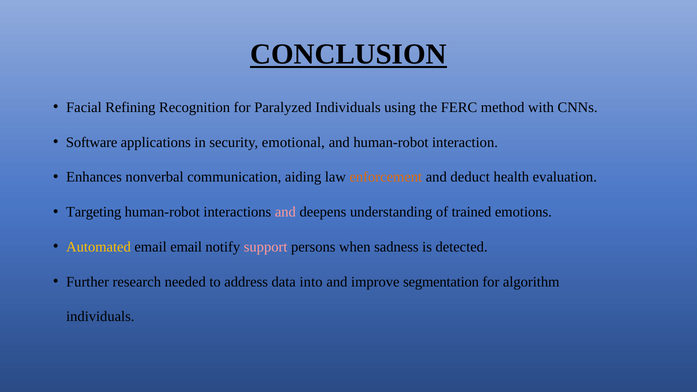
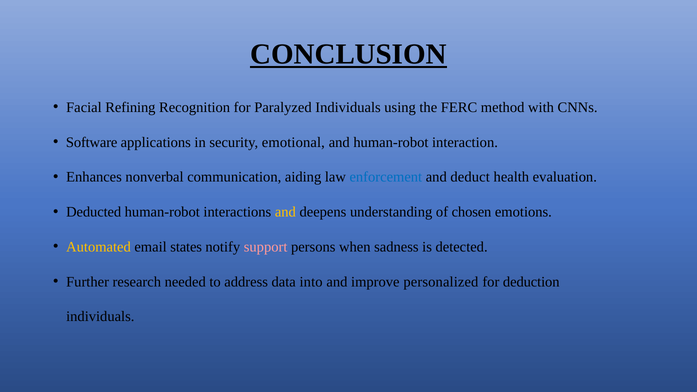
enforcement colour: orange -> blue (386, 177)
Targeting: Targeting -> Deducted (94, 212)
and colour: pink -> yellow (285, 212)
trained: trained -> chosen (472, 212)
email email: email -> states (186, 247)
segmentation: segmentation -> personalized (441, 282)
algorithm: algorithm -> deduction (531, 282)
